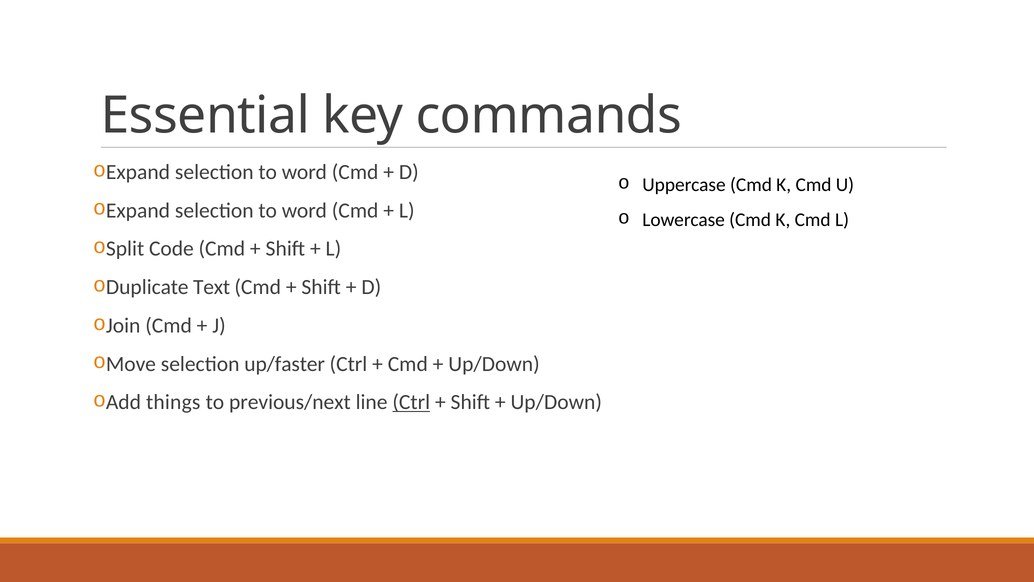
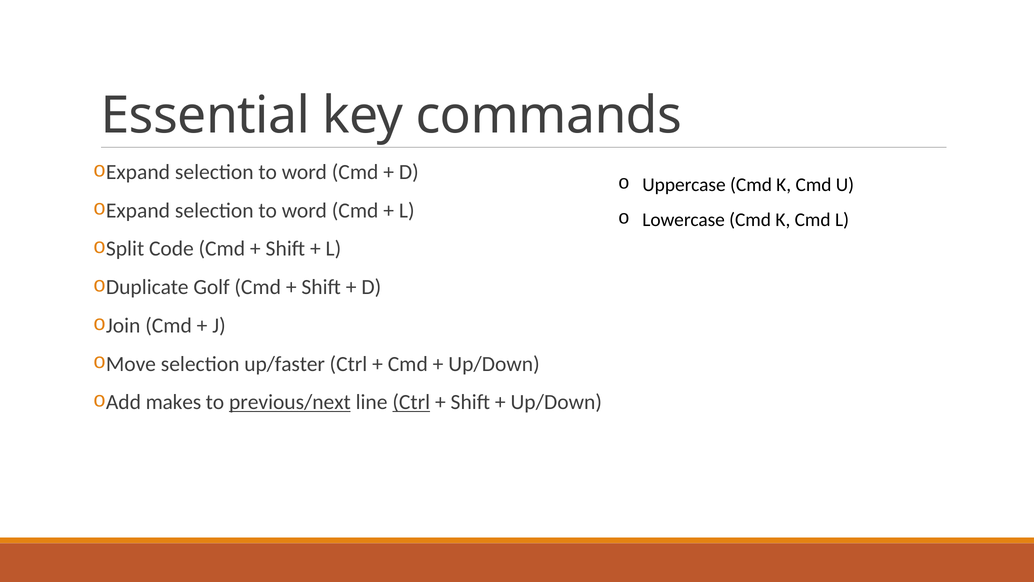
Text: Text -> Golf (212, 287)
things: things -> makes (173, 402)
previous/next underline: none -> present (290, 402)
